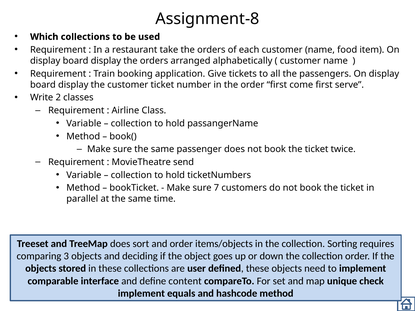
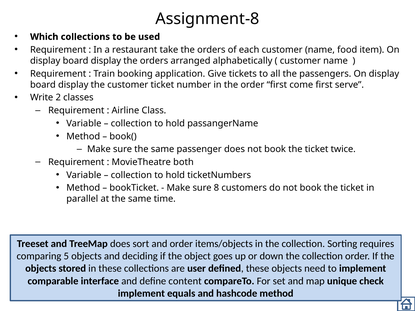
send: send -> both (183, 162)
7: 7 -> 8 (216, 188)
3: 3 -> 5 (66, 256)
